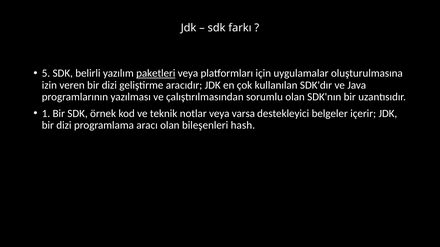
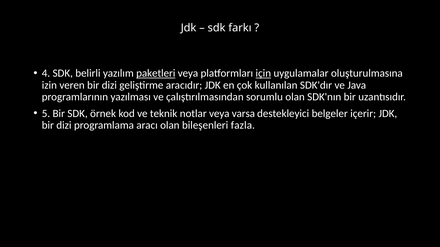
5: 5 -> 4 (46, 73)
için underline: none -> present (263, 73)
1: 1 -> 5 (46, 114)
hash: hash -> fazla (243, 125)
